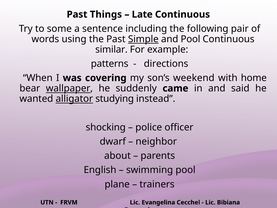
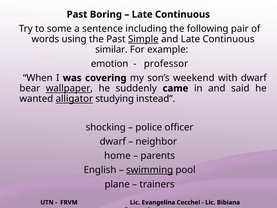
Things: Things -> Boring (106, 14)
and Pool: Pool -> Late (190, 39)
patterns: patterns -> emotion (110, 64)
directions: directions -> professor (166, 64)
with home: home -> dwarf (254, 78)
about: about -> home (117, 156)
swimming underline: none -> present (150, 170)
